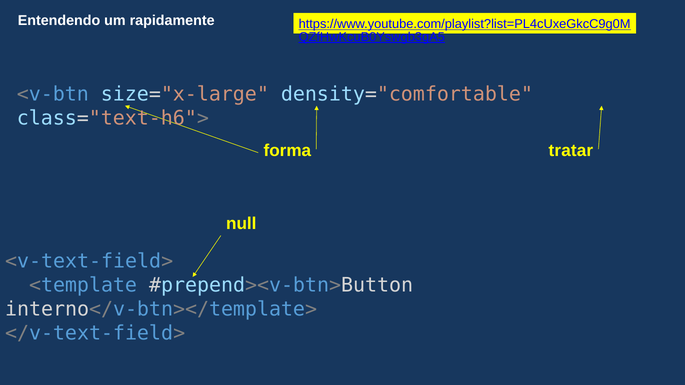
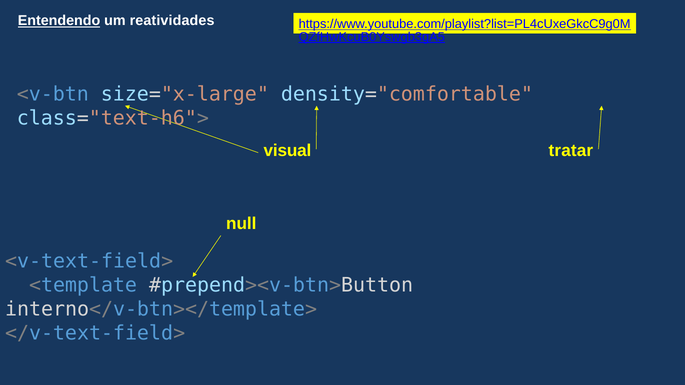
Entendendo underline: none -> present (59, 21)
rapidamente: rapidamente -> reatividades (172, 21)
forma: forma -> visual (287, 151)
